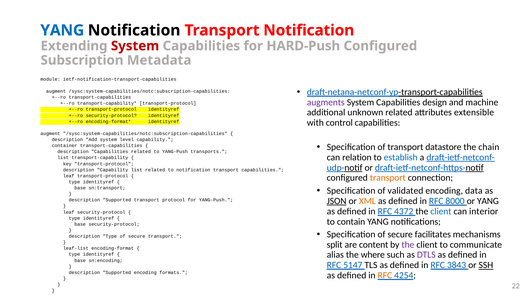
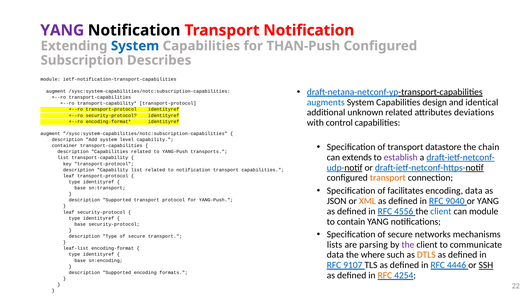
YANG colour: blue -> purple (62, 30)
System colour: red -> blue (135, 46)
HARD-Push: HARD-Push -> THAN-Push (303, 46)
Metadata: Metadata -> Describes (159, 60)
augments colour: purple -> blue (326, 102)
machine: machine -> identical (482, 102)
extensible: extensible -> deviations (474, 113)
relation: relation -> extends (357, 157)
establish colour: blue -> purple (401, 157)
validated: validated -> facilitates (405, 191)
JSON underline: present -> none (337, 201)
8000: 8000 -> 9040 (455, 201)
4372: 4372 -> 4556 (404, 212)
can interior: interior -> module (484, 212)
facilitates: facilitates -> networks (433, 235)
split: split -> lists (335, 245)
content: content -> parsing (374, 245)
alias: alias -> data (335, 255)
DTLS colour: purple -> orange (426, 255)
5147: 5147 -> 9107 (353, 265)
3843: 3843 -> 4446 (457, 265)
